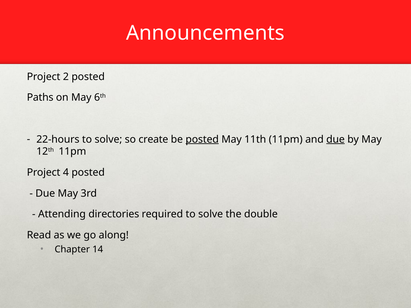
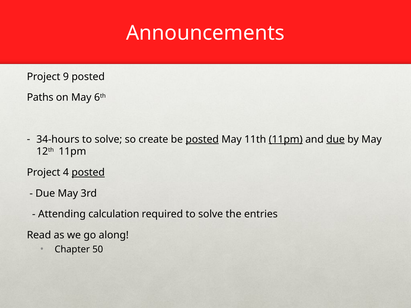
2: 2 -> 9 (66, 77)
22-hours: 22-hours -> 34-hours (58, 139)
11pm underline: none -> present (286, 139)
posted underline: none -> present (88, 173)
directories: directories -> calculation (114, 214)
double: double -> entries (261, 214)
14: 14 -> 50 (98, 250)
